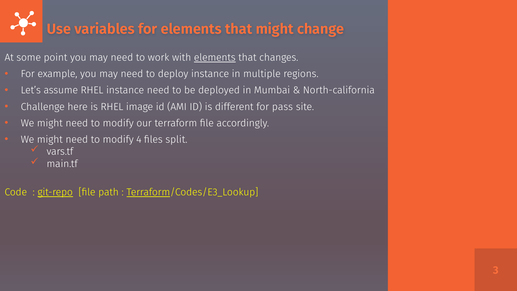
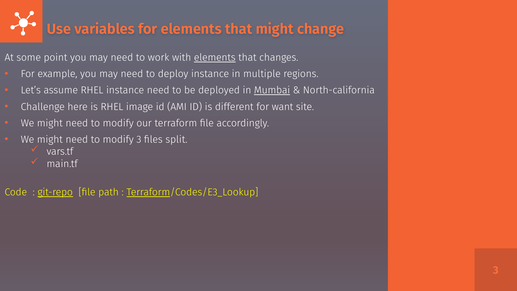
Mumbai underline: none -> present (272, 90)
pass: pass -> want (283, 107)
modify 4: 4 -> 3 (139, 139)
